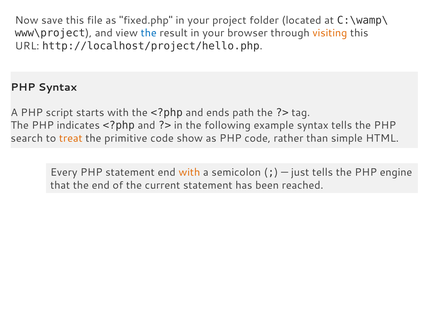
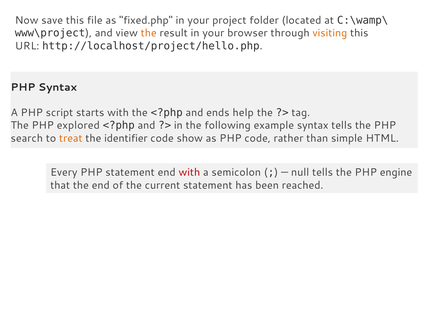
the colour: blue -> orange (149, 33)
path: path -> help (243, 113)
indicates: indicates -> explored (78, 125)
primitive: primitive -> identifier (126, 138)
with colour: orange -> red (189, 172)
just: just -> null (300, 172)
